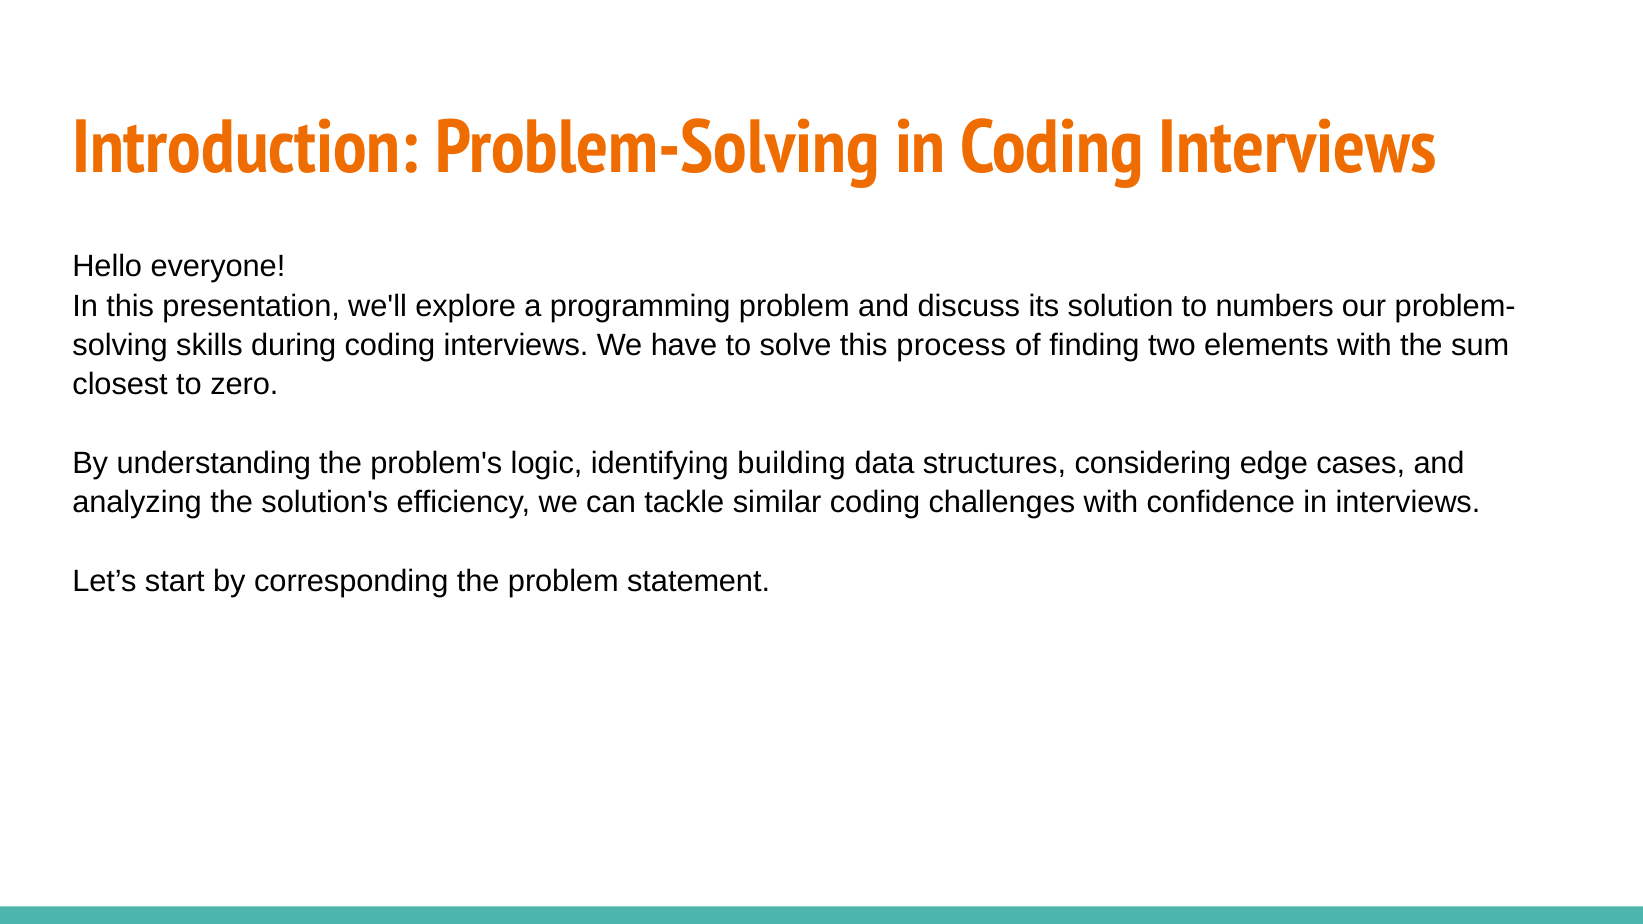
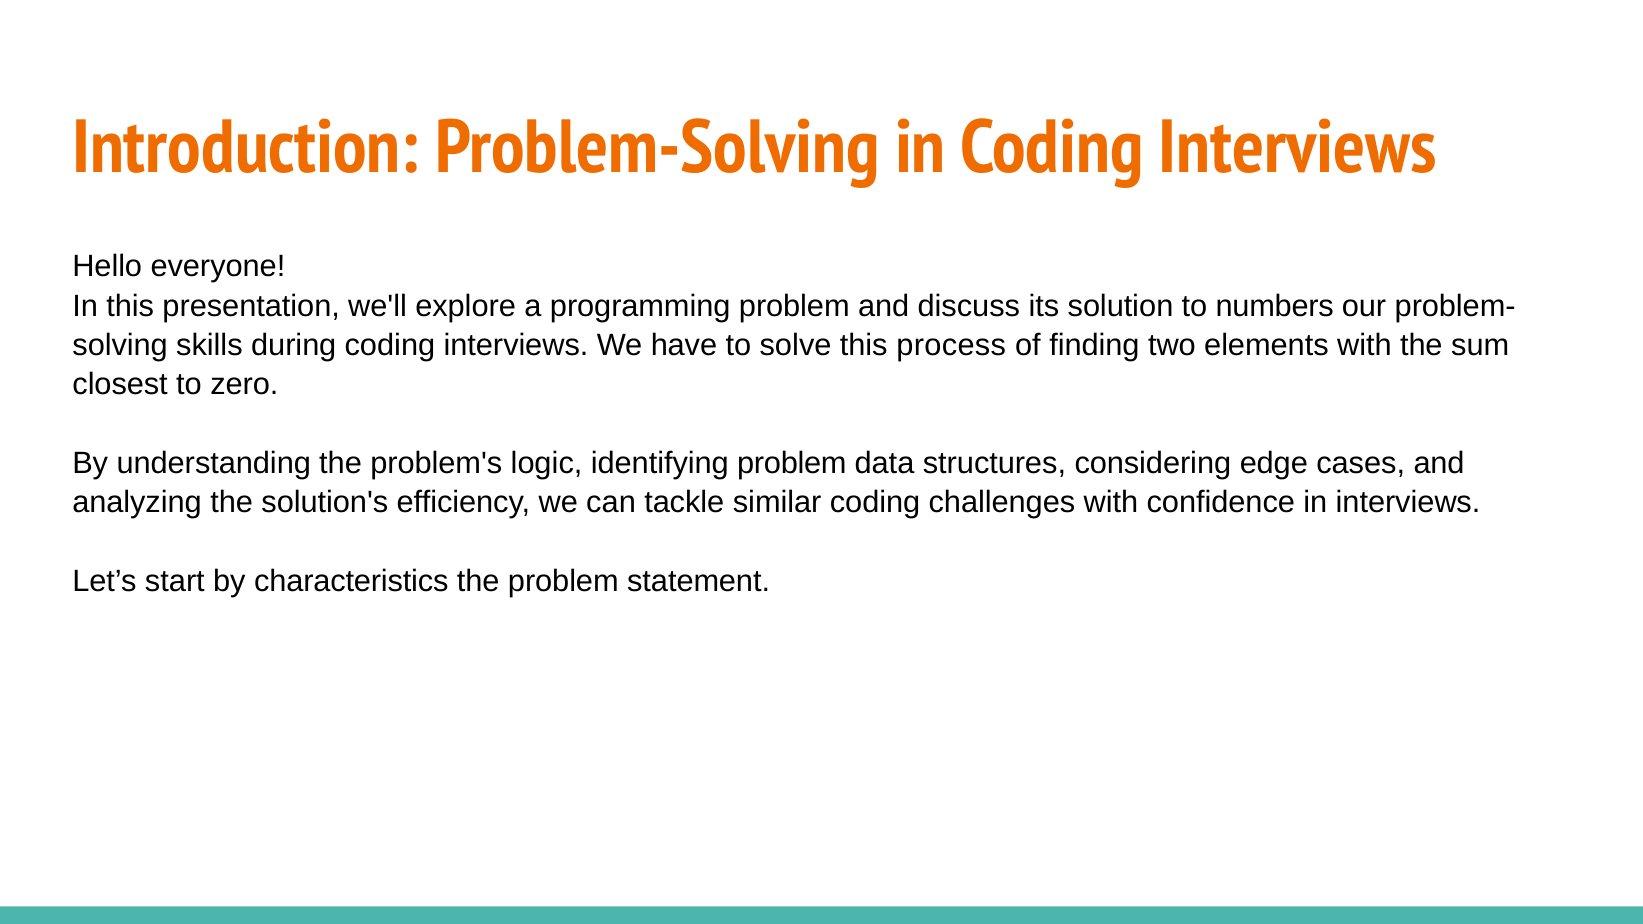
identifying building: building -> problem (792, 464)
corresponding: corresponding -> characteristics (351, 582)
